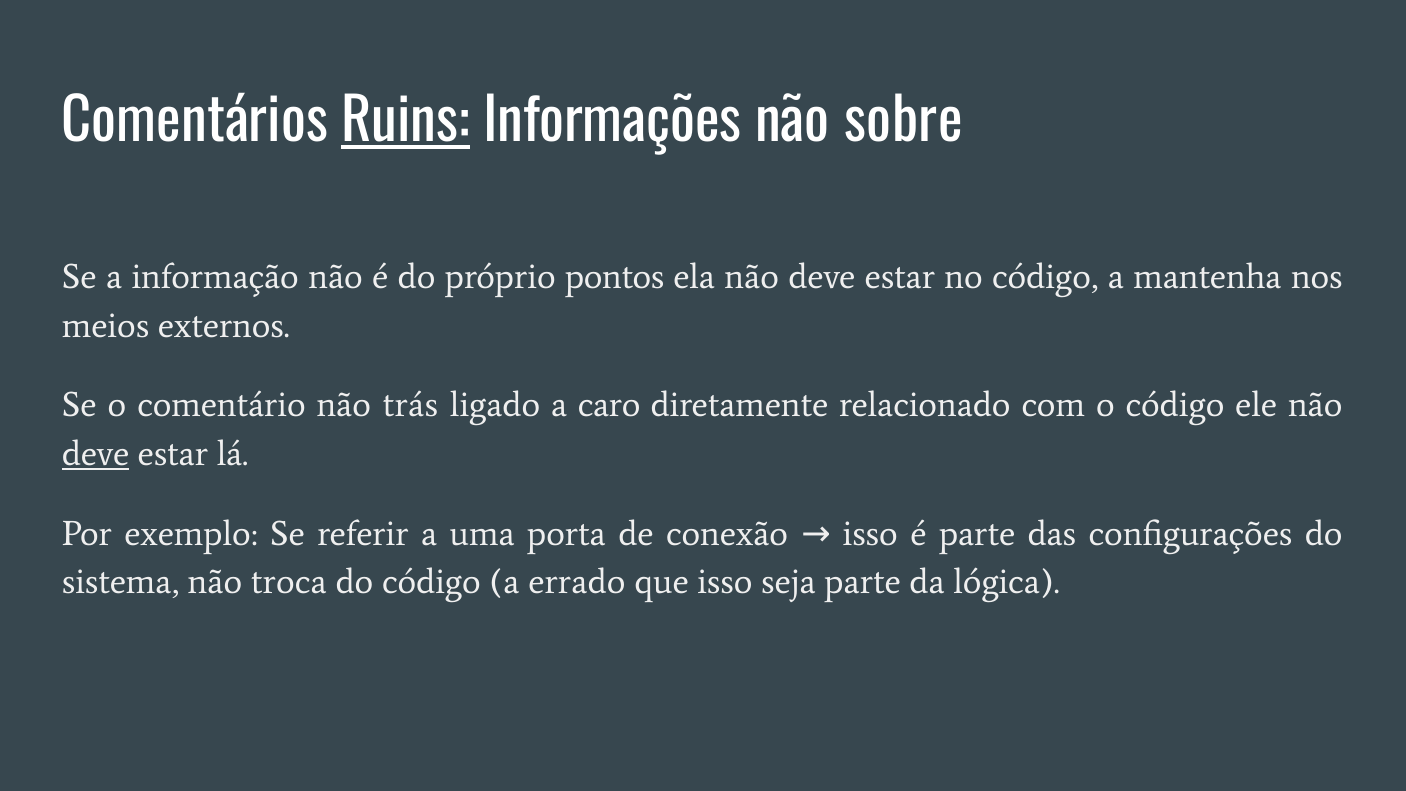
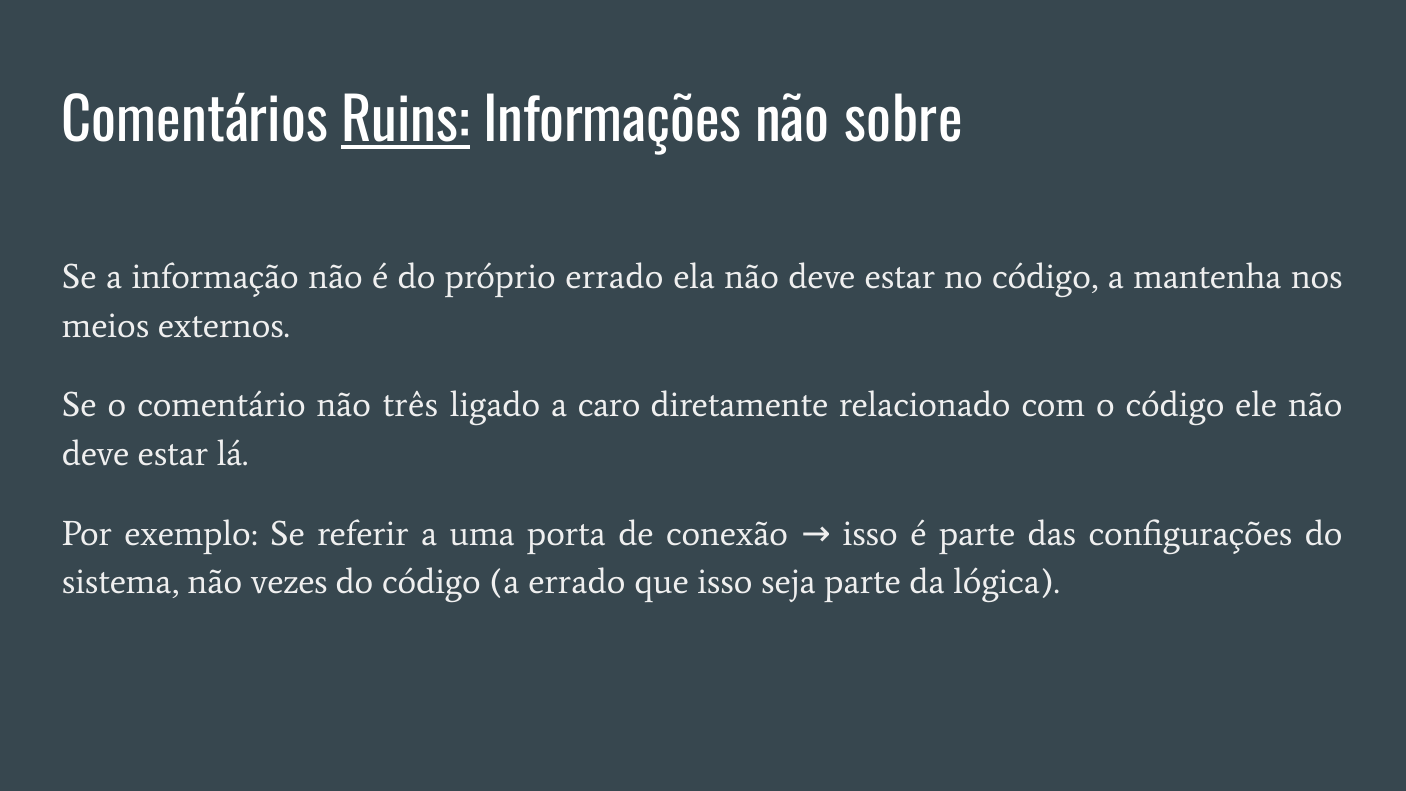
próprio pontos: pontos -> errado (614, 277)
trás: trás -> três (410, 405)
deve underline: present -> none (96, 454)
troca: troca -> vezes (289, 582)
